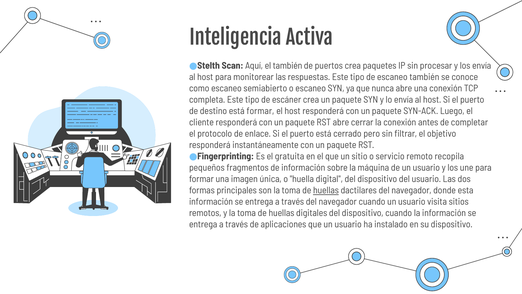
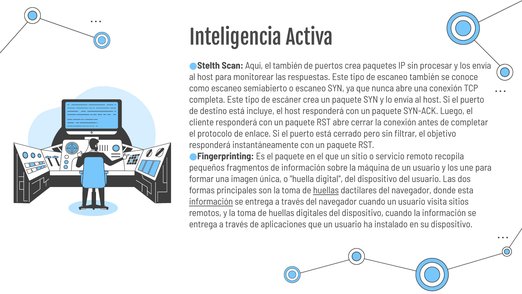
está formar: formar -> incluye (260, 111)
el gratuita: gratuita -> paquete (290, 156)
información underline: none -> present (211, 202)
